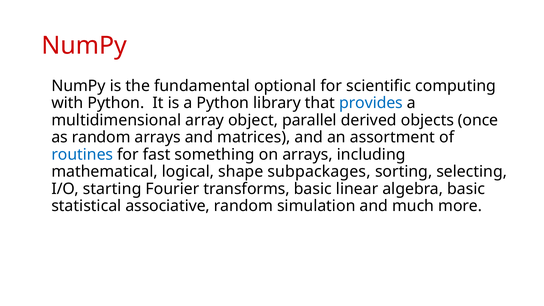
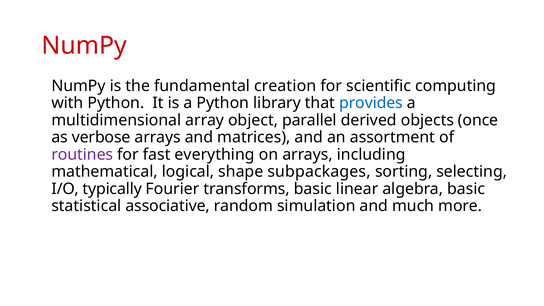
optional: optional -> creation (285, 86)
as random: random -> verbose (101, 137)
routines colour: blue -> purple (82, 155)
something: something -> everything (215, 155)
starting: starting -> typically (112, 189)
